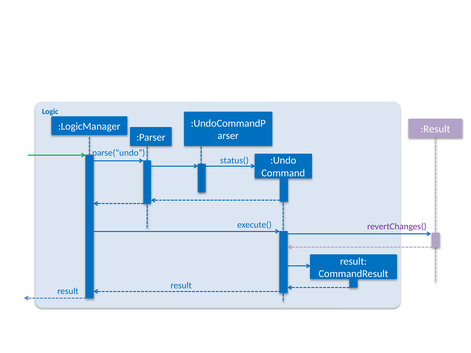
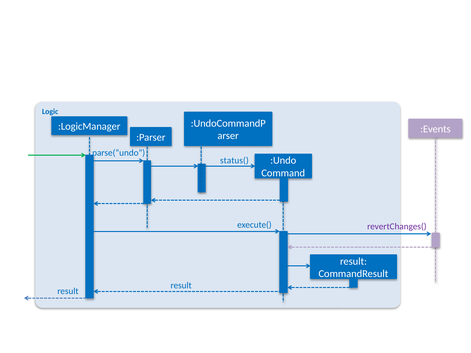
:Result: :Result -> :Events (435, 129)
